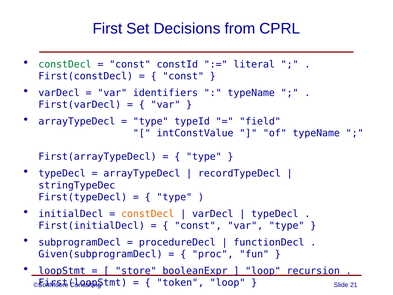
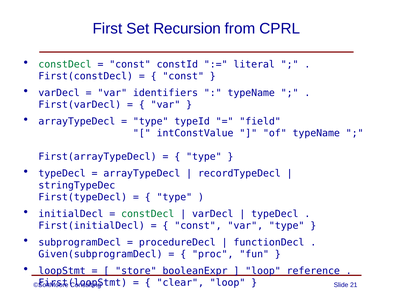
Decisions: Decisions -> Recursion (187, 29)
constDecl colour: orange -> green (148, 214)
recursion: recursion -> reference (313, 271)
token: token -> clear (180, 282)
